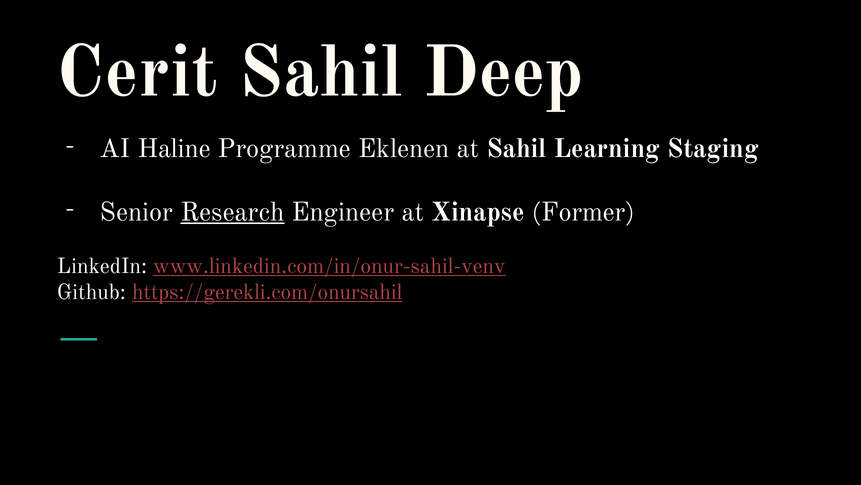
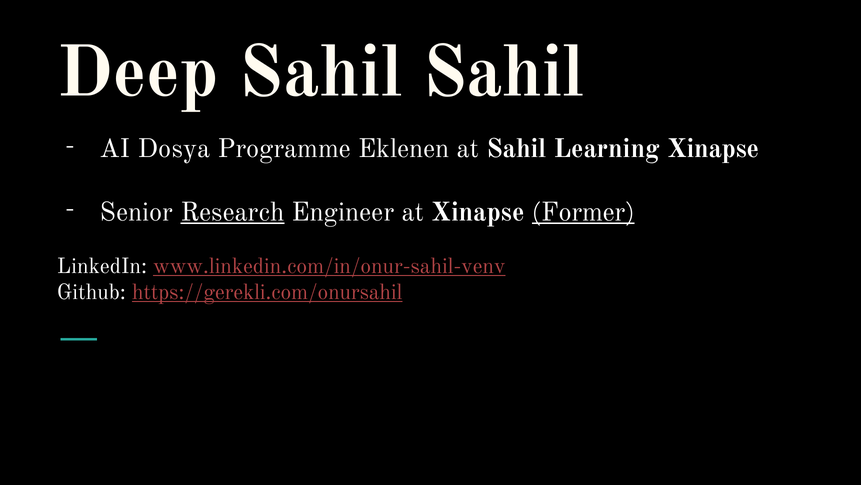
Cerit: Cerit -> Deep (138, 72)
Sahil Deep: Deep -> Sahil (503, 72)
Haline: Haline -> Dosya (174, 149)
Learning Staging: Staging -> Xinapse (713, 149)
Former underline: none -> present (583, 212)
